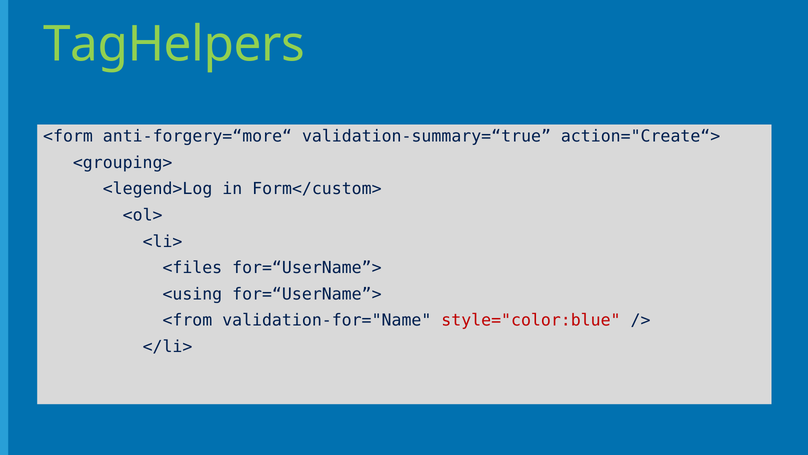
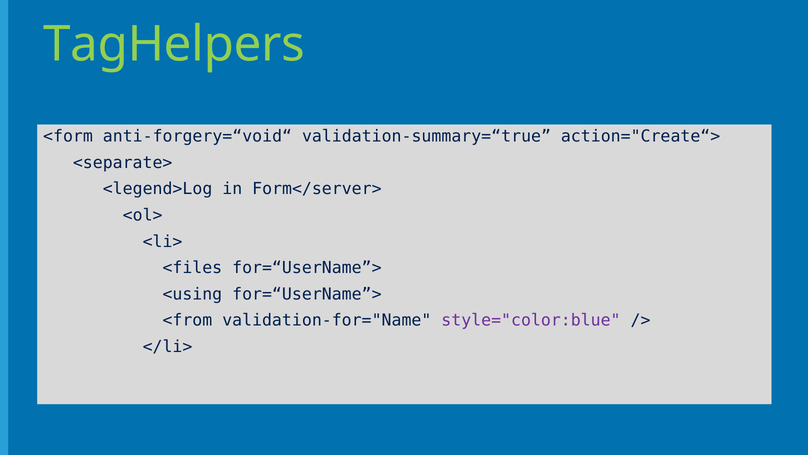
anti-forgery=“more“: anti-forgery=“more“ -> anti-forgery=“void“ (197, 136)
<grouping>: <grouping> -> <separate> (123, 162)
Form</custom>: Form</custom> -> Form</server> (317, 189)
style="color:blue colour: red -> purple (531, 320)
